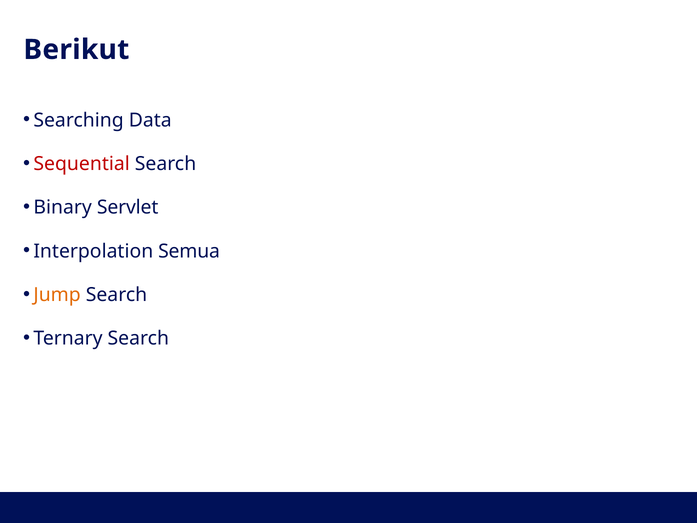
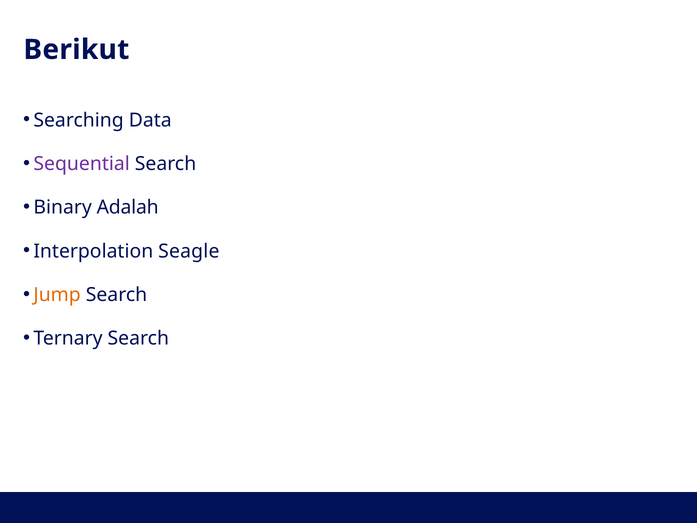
Sequential colour: red -> purple (82, 164)
Servlet: Servlet -> Adalah (128, 207)
Semua: Semua -> Seagle (189, 251)
